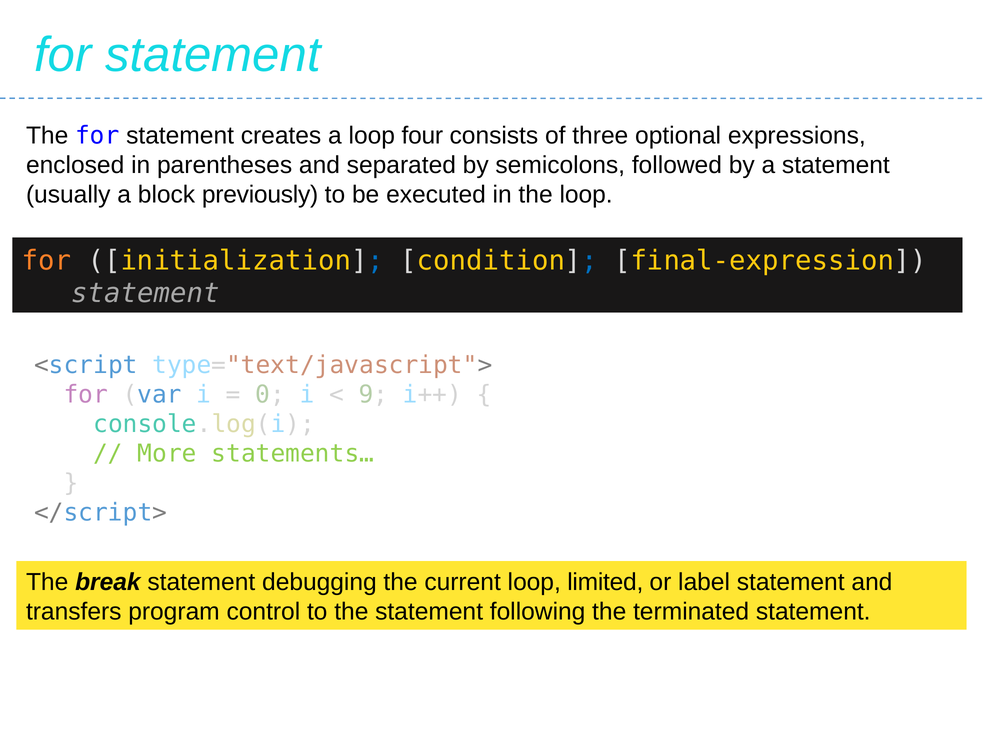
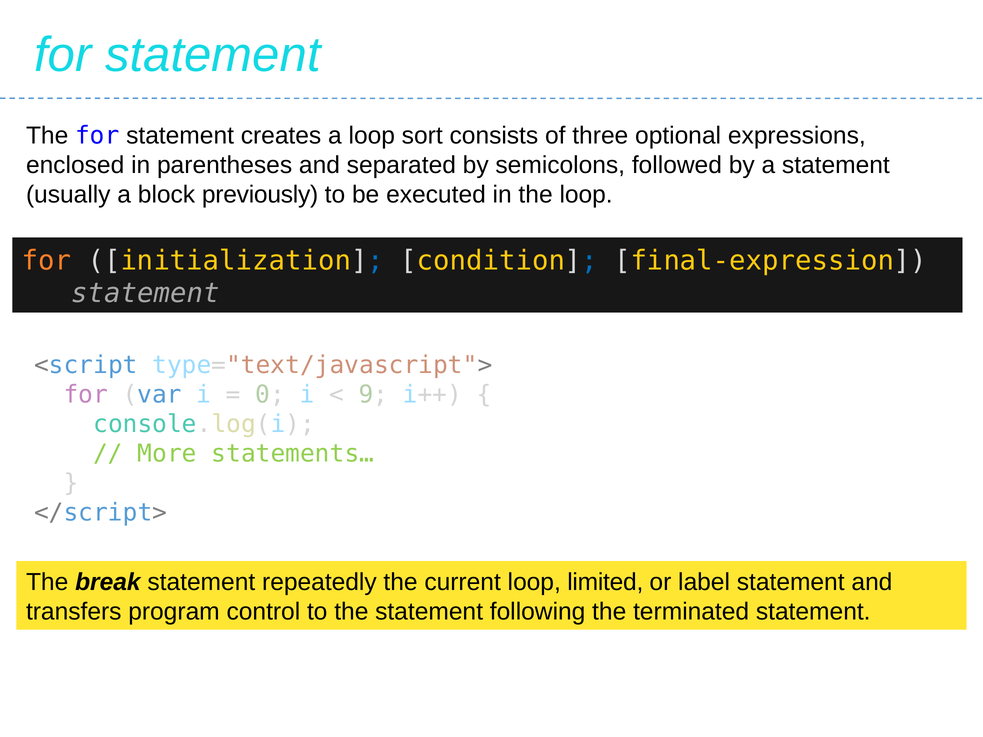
four: four -> sort (422, 136)
debugging: debugging -> repeatedly (319, 583)
